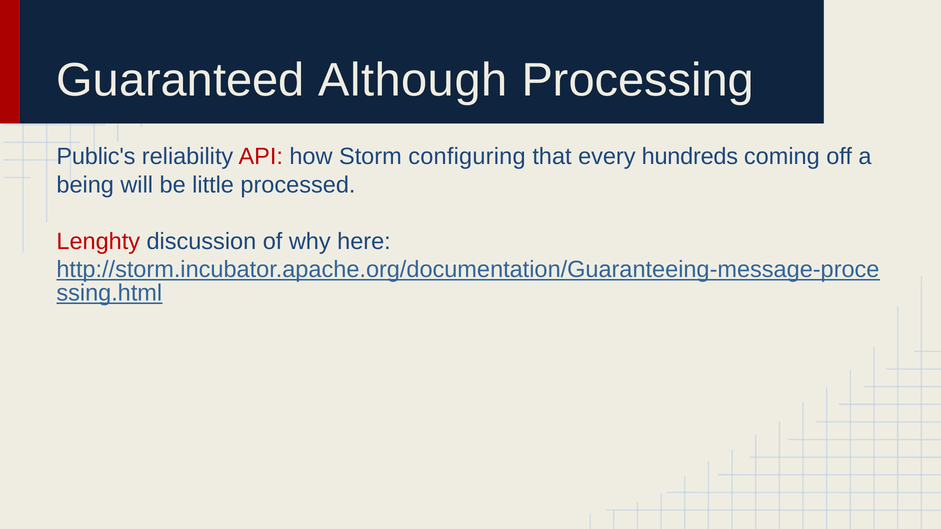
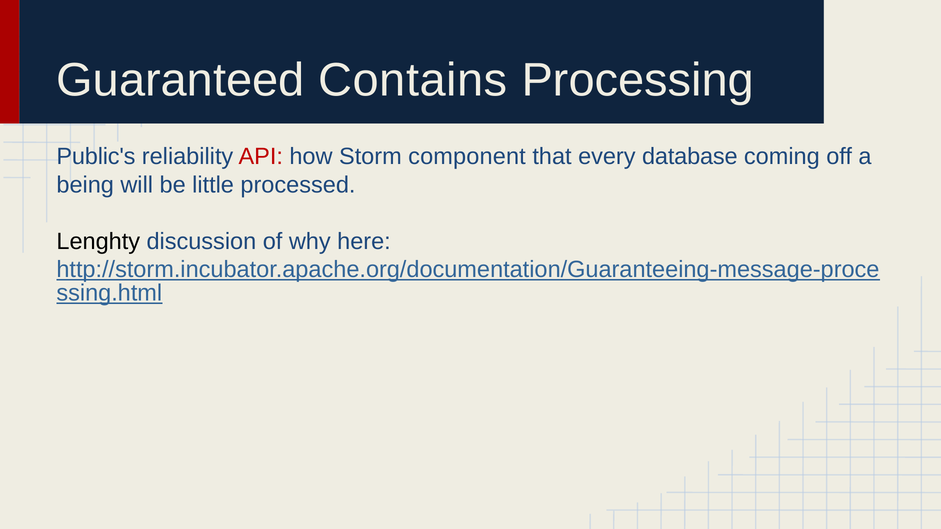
Although: Although -> Contains (413, 80)
configuring: configuring -> component (467, 157)
hundreds: hundreds -> database (690, 157)
Lenghty colour: red -> black (98, 241)
